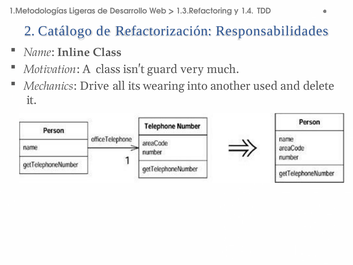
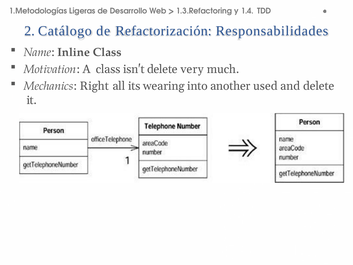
isn't guard: guard -> delete (162, 69)
Drive: Drive -> Right (94, 86)
